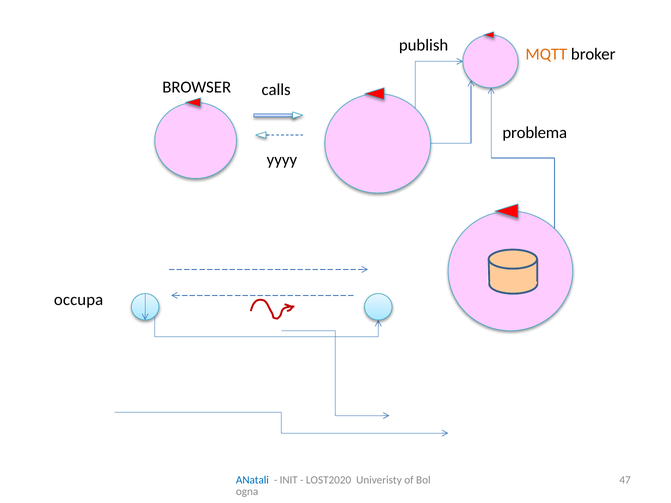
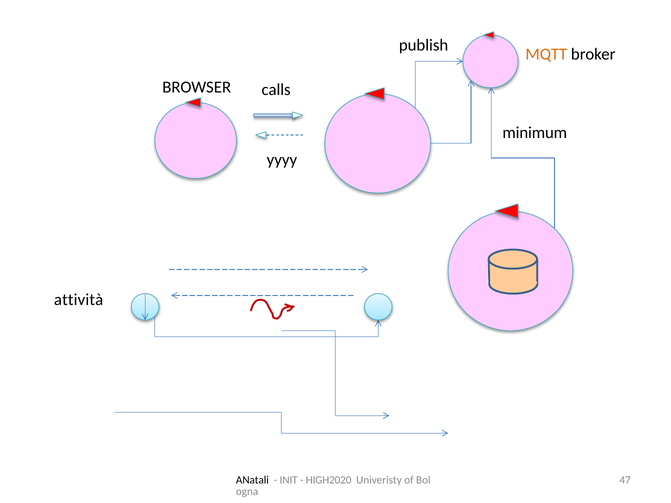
problema: problema -> minimum (535, 133)
occupa: occupa -> attività (79, 300)
ANatali colour: blue -> black (252, 480)
LOST2020: LOST2020 -> HIGH2020 (329, 480)
